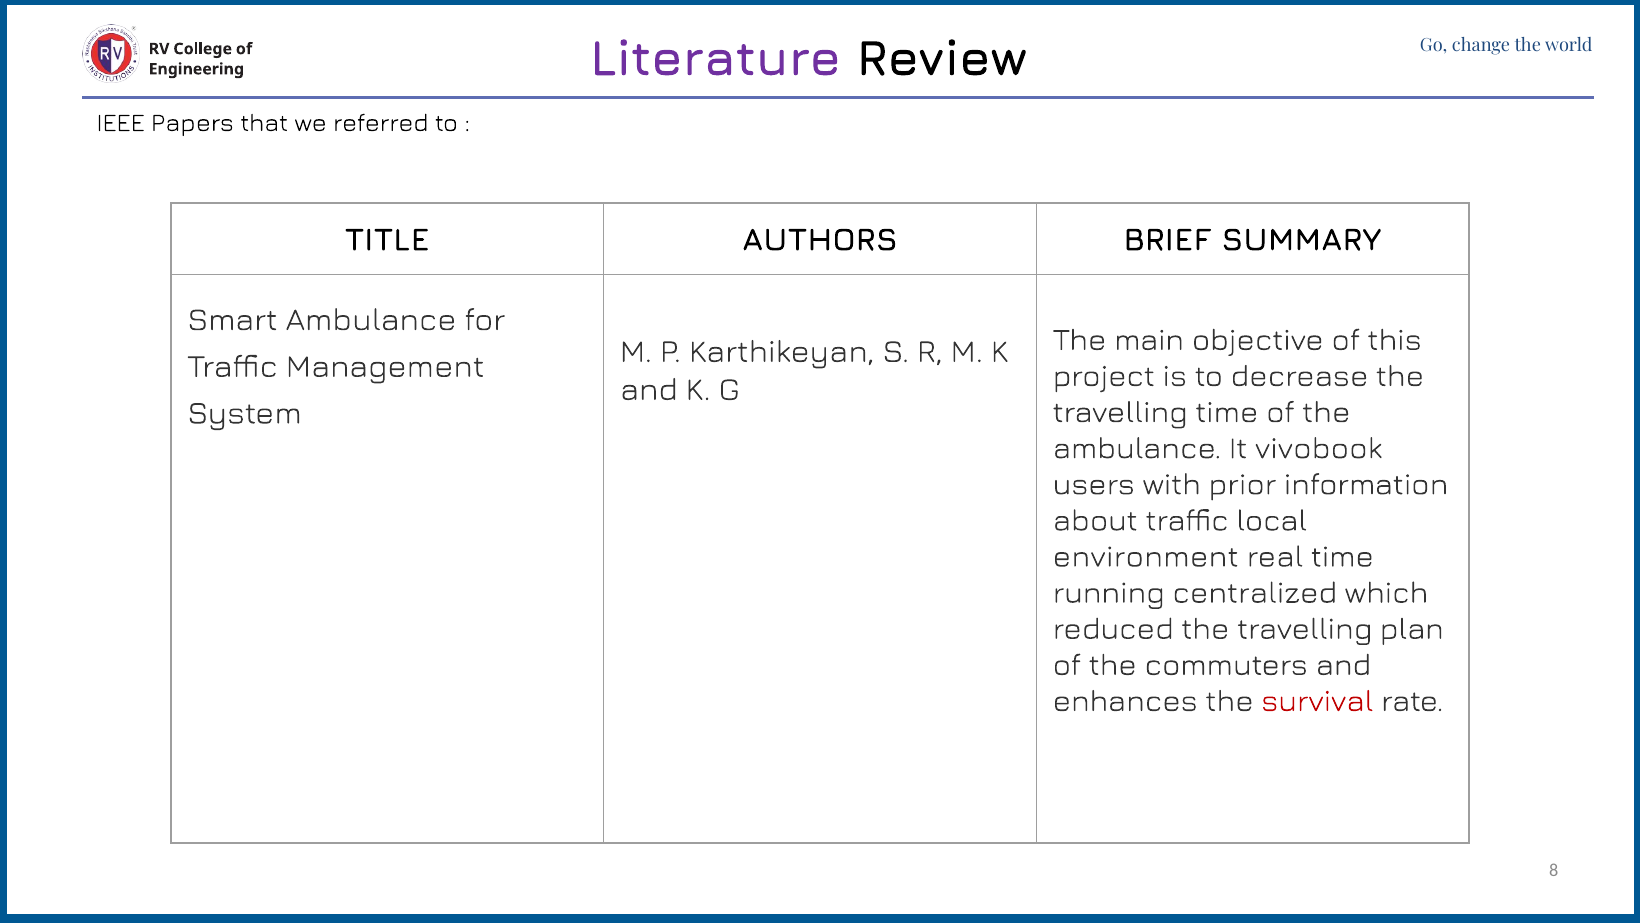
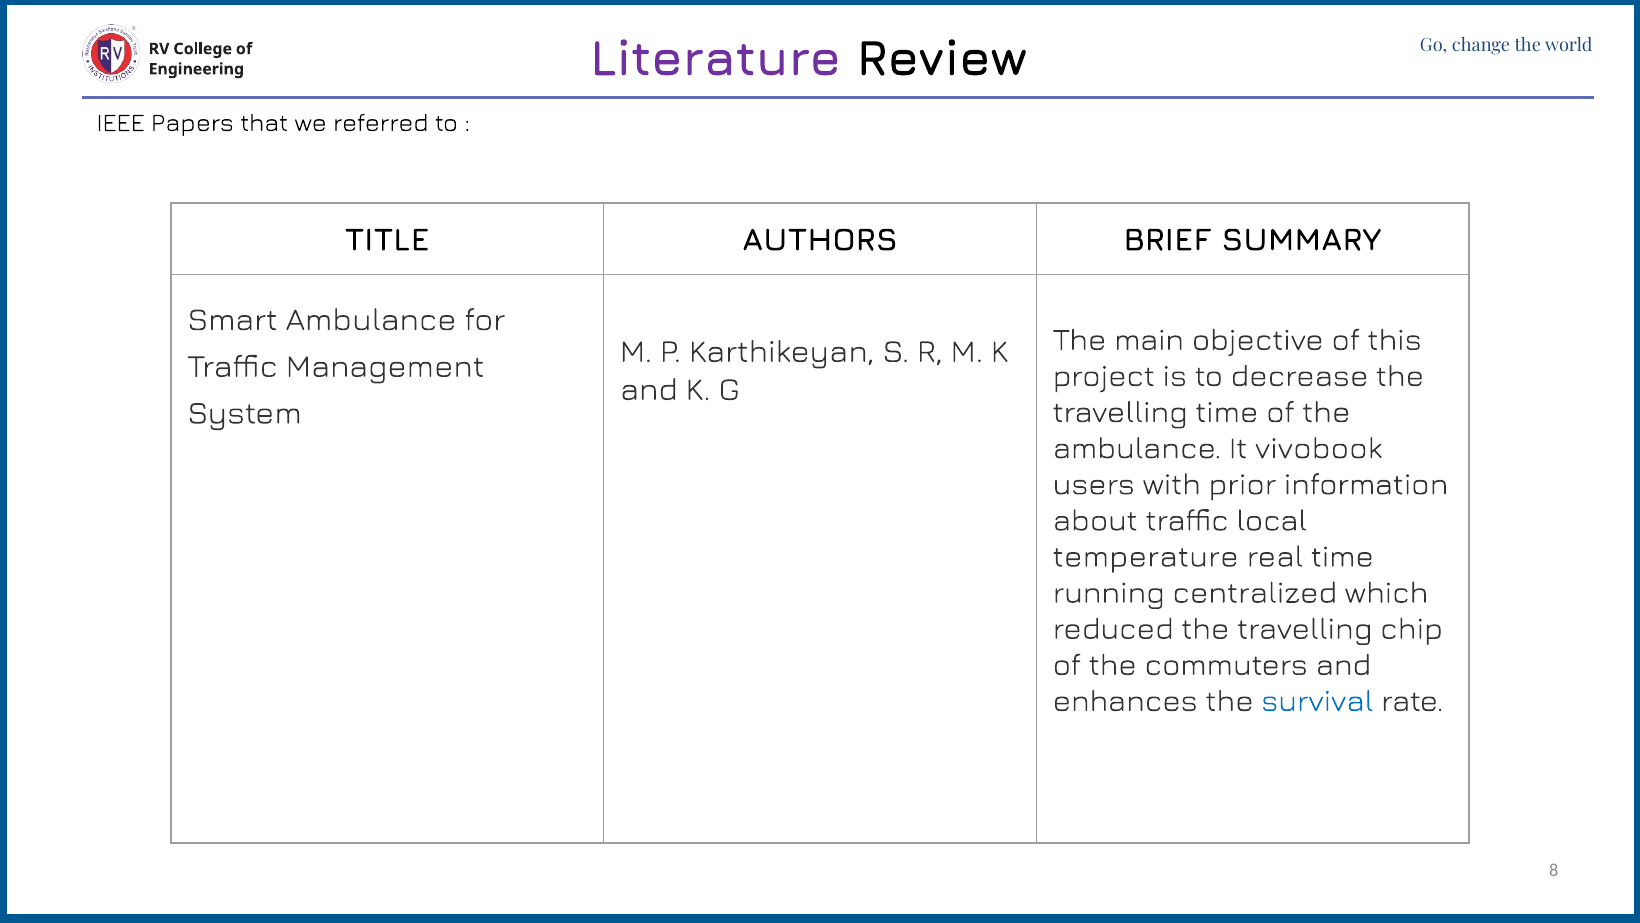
environment: environment -> temperature (1146, 556)
plan: plan -> chip (1412, 628)
survival colour: red -> blue (1317, 701)
